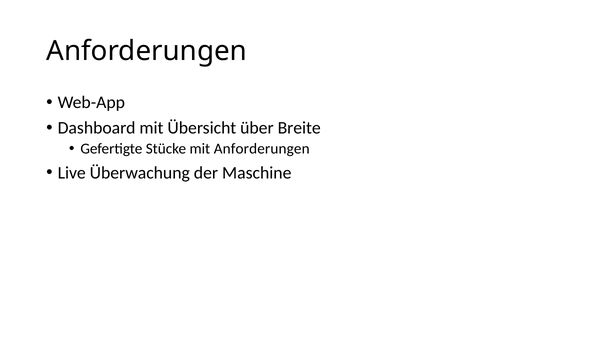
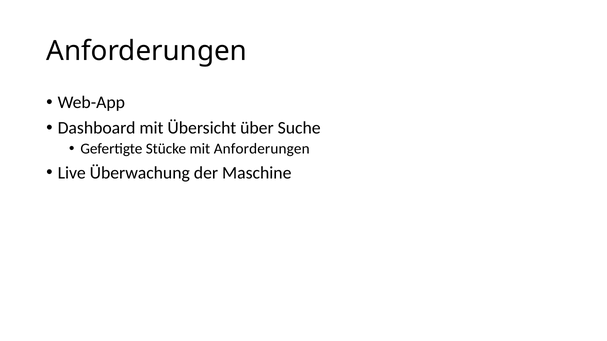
Breite: Breite -> Suche (299, 128)
